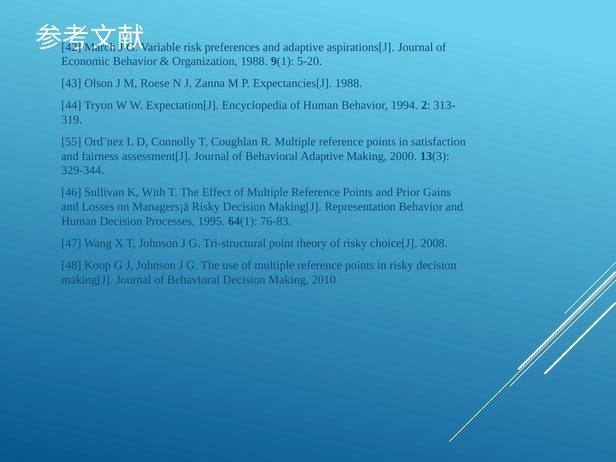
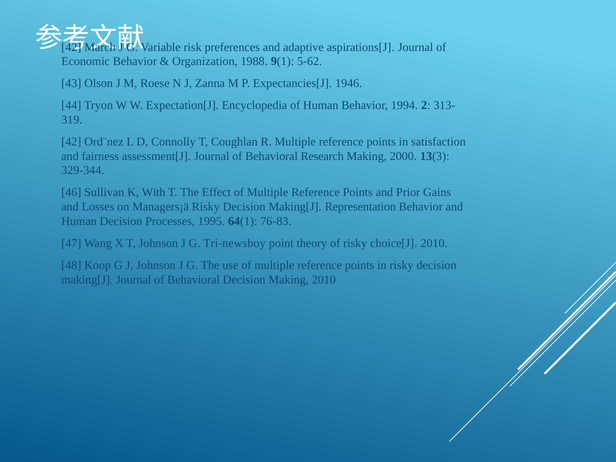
5-20: 5-20 -> 5-62 (310, 61)
Expectancies[J 1988: 1988 -> 1946 (349, 83)
55: 55 -> 42 (71, 142)
Behavioral Adaptive: Adaptive -> Research (322, 156)
Tri-structural: Tri-structural -> Tri-newsboy (234, 243)
choice[J 2008: 2008 -> 2010 (434, 243)
